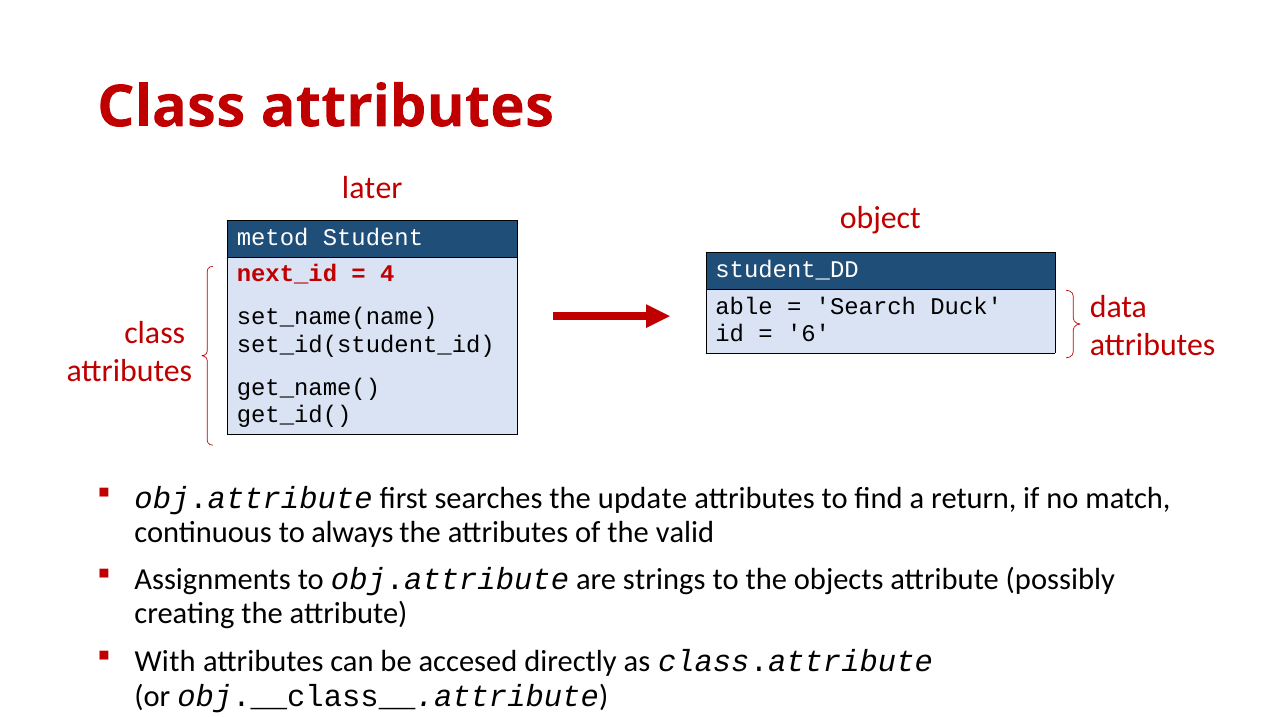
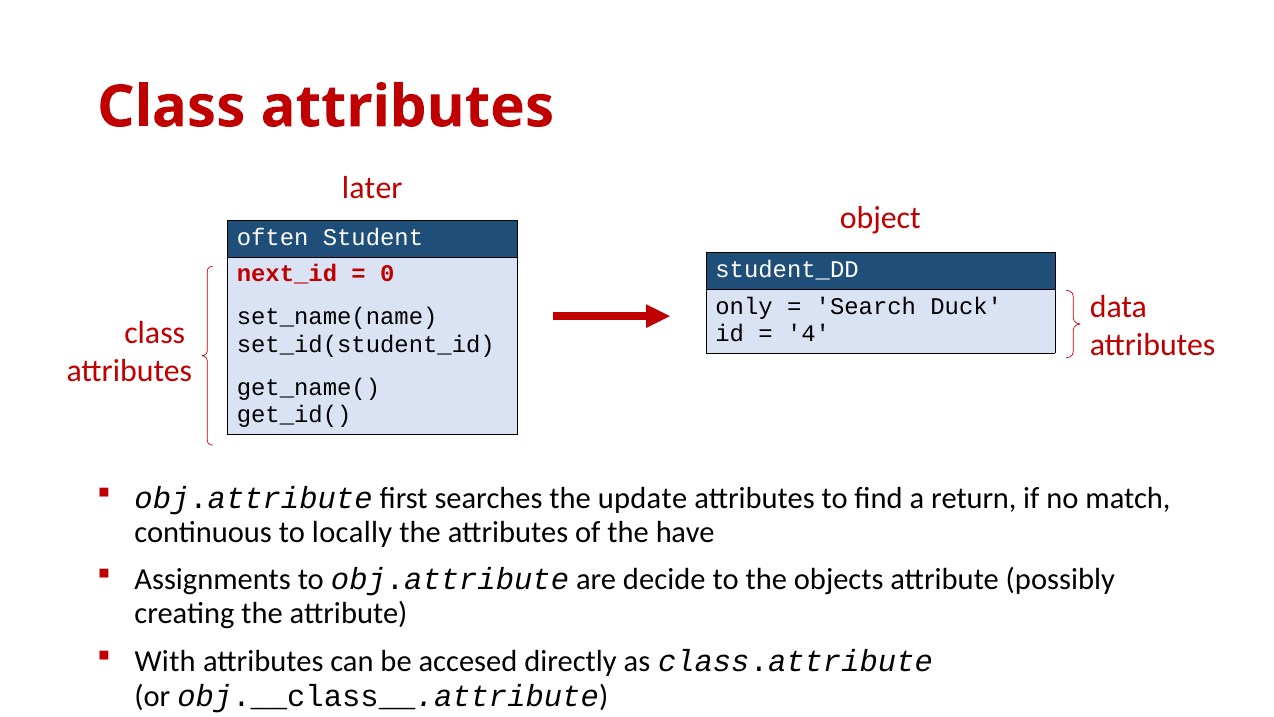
metod: metod -> often (273, 237)
4: 4 -> 0 (387, 274)
able: able -> only (744, 306)
6: 6 -> 4 (809, 333)
always: always -> locally (352, 532)
valid: valid -> have (685, 532)
strings: strings -> decide (664, 580)
